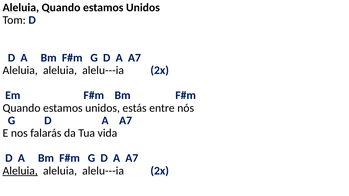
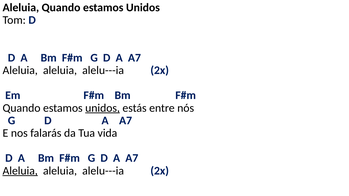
unidos underline: none -> present (103, 108)
